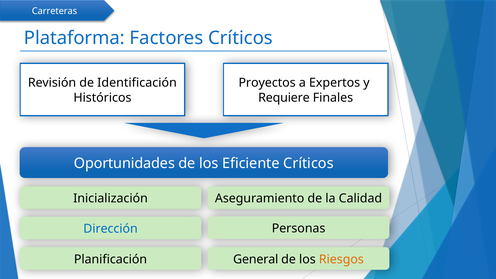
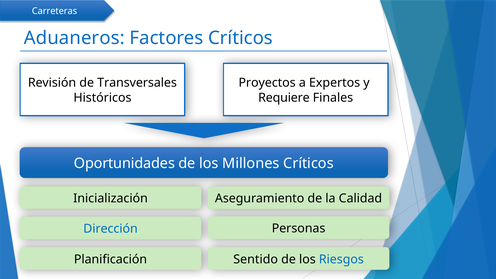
Plataforma: Plataforma -> Aduaneros (74, 38)
Identificación: Identificación -> Transversales (137, 83)
Eficiente: Eficiente -> Millones (251, 164)
General: General -> Sentido (256, 259)
Riesgos colour: orange -> blue (341, 259)
